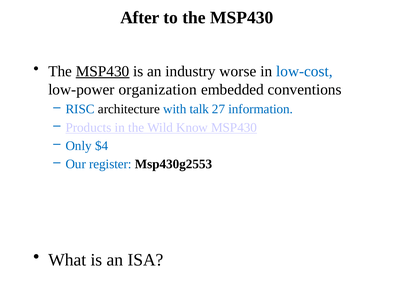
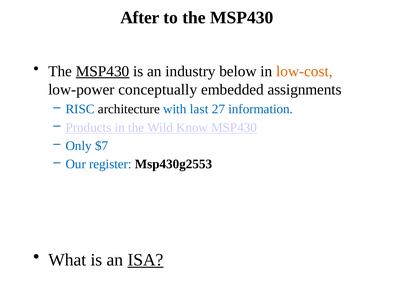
worse: worse -> below (238, 71)
low-cost colour: blue -> orange (304, 71)
organization: organization -> conceptually (158, 90)
conventions: conventions -> assignments (305, 90)
talk: talk -> last (199, 109)
$4: $4 -> $7 (102, 146)
ISA underline: none -> present (145, 260)
